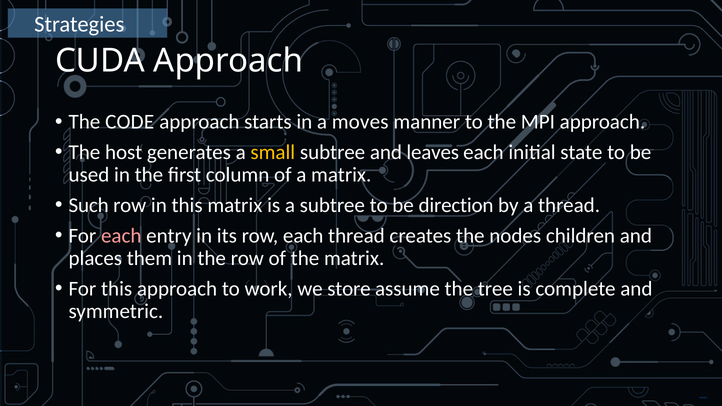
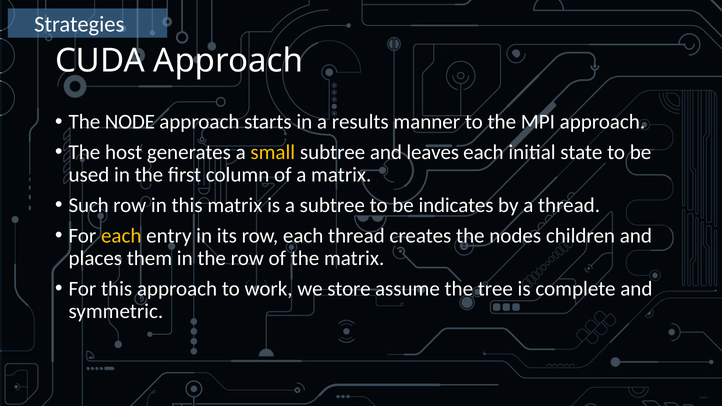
CODE: CODE -> NODE (130, 122)
moves: moves -> results (360, 122)
direction: direction -> indicates (456, 205)
each colour: pink -> yellow (121, 236)
